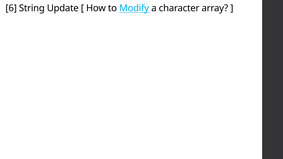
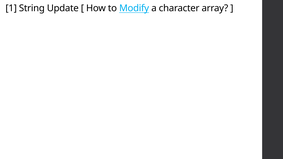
6: 6 -> 1 (11, 8)
